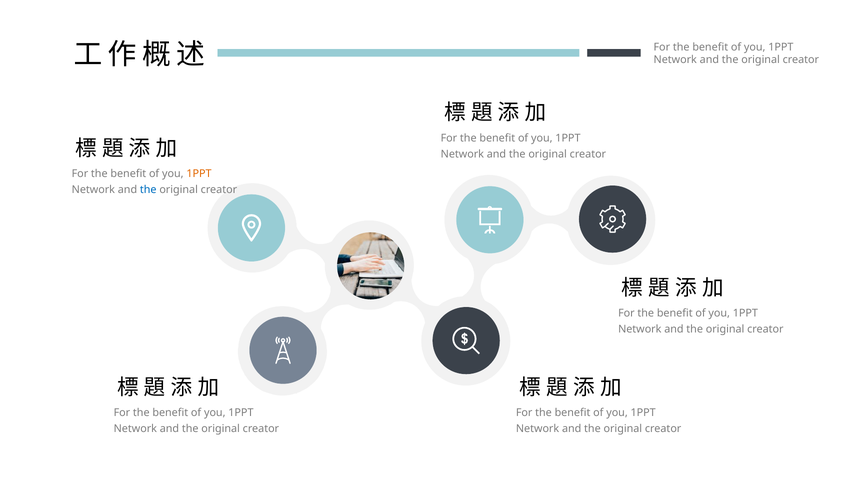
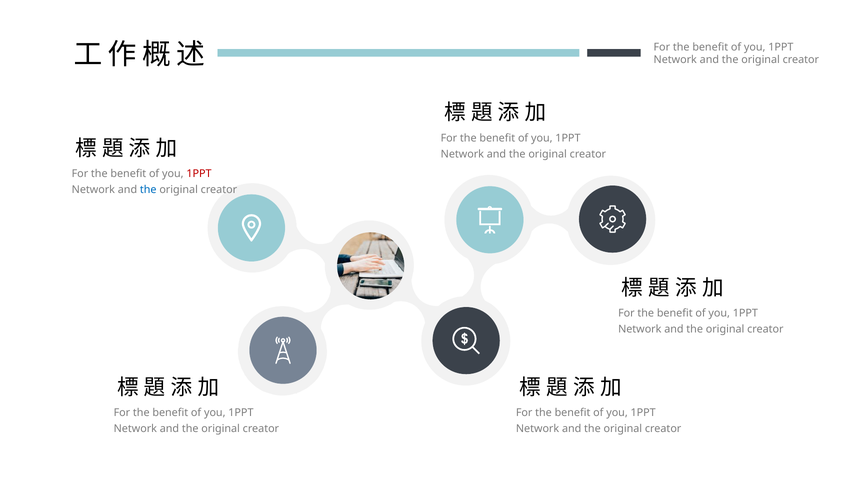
1PPT colour: orange -> red (199, 174)
